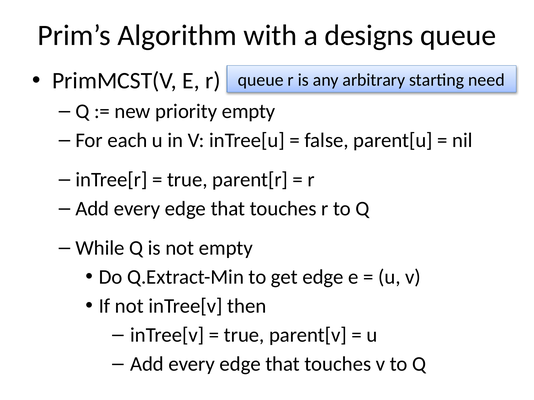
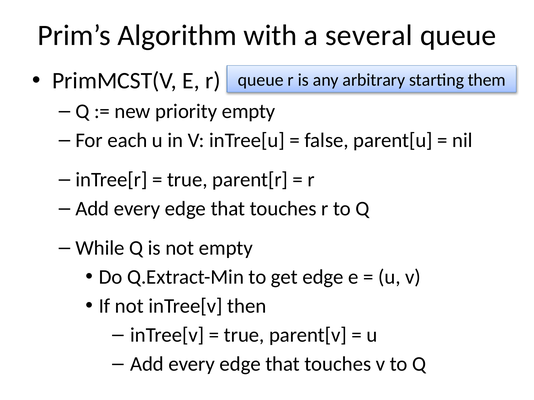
designs: designs -> several (369, 35)
need: need -> them (487, 80)
